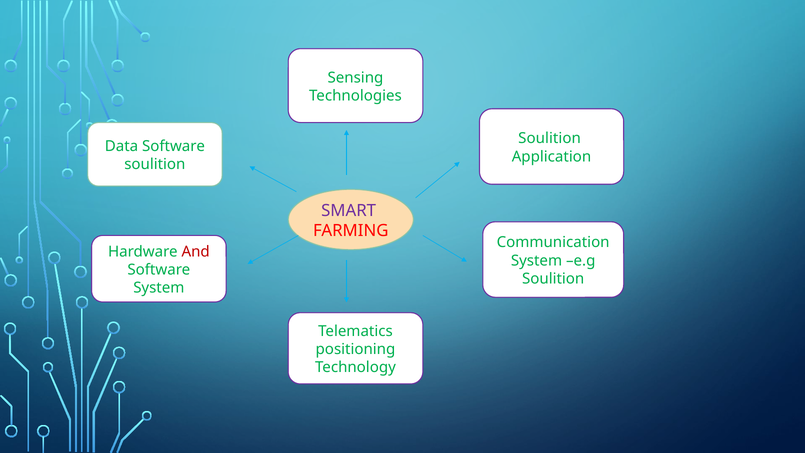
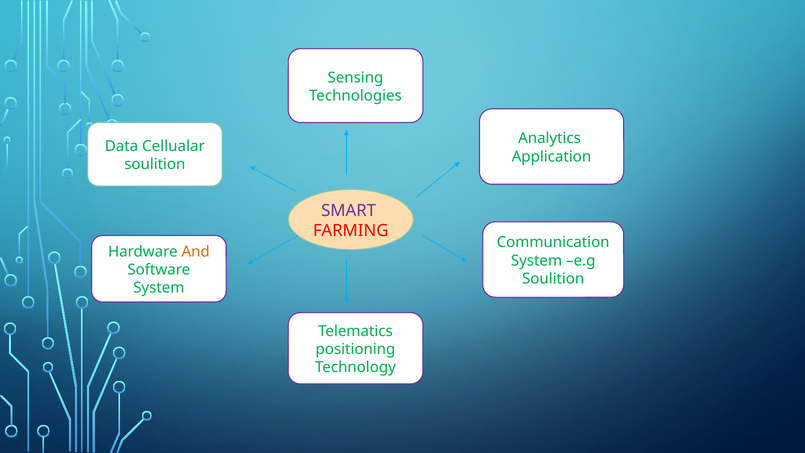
Soulition: Soulition -> Analytics (550, 138)
Data Software: Software -> Cellualar (173, 146)
And colour: red -> orange (196, 252)
